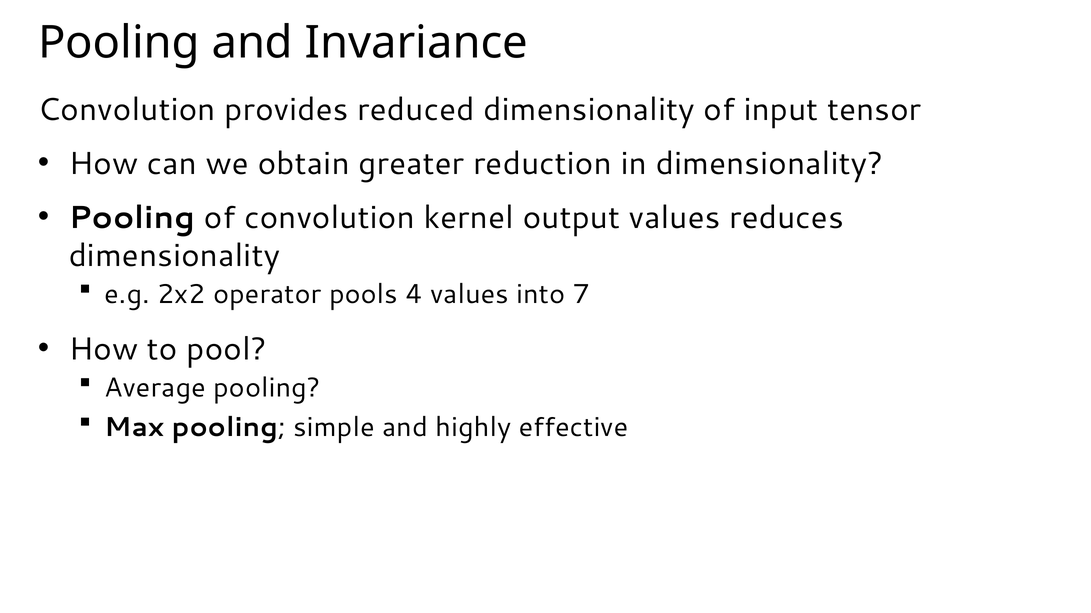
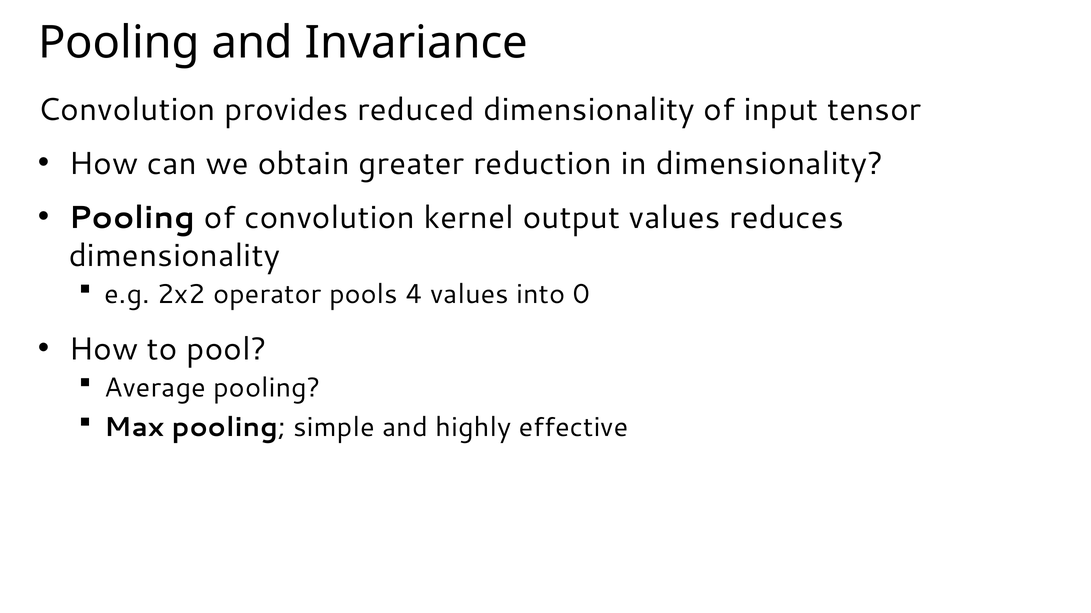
7: 7 -> 0 (582, 294)
